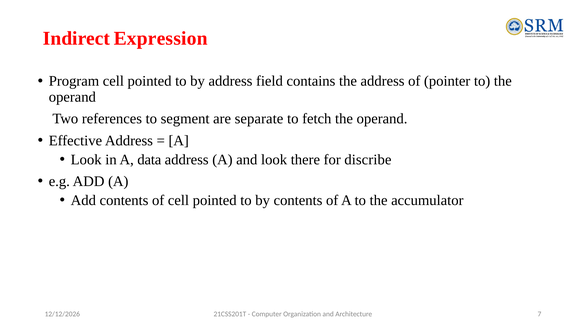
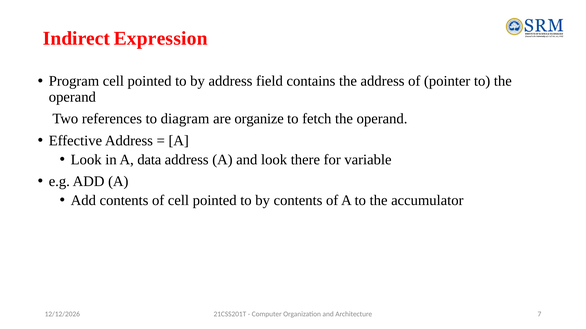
segment: segment -> diagram (185, 119)
separate: separate -> organize (259, 119)
discribe: discribe -> variable (368, 160)
